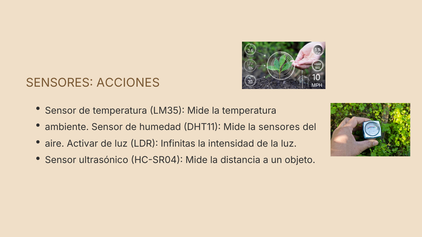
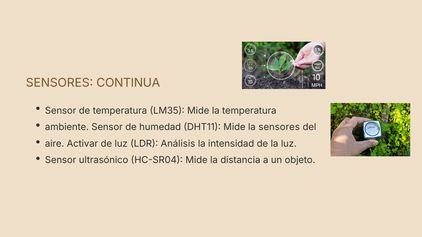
ACCIONES: ACCIONES -> CONTINUA (128, 83)
Infinitas: Infinitas -> Análisis (178, 144)
